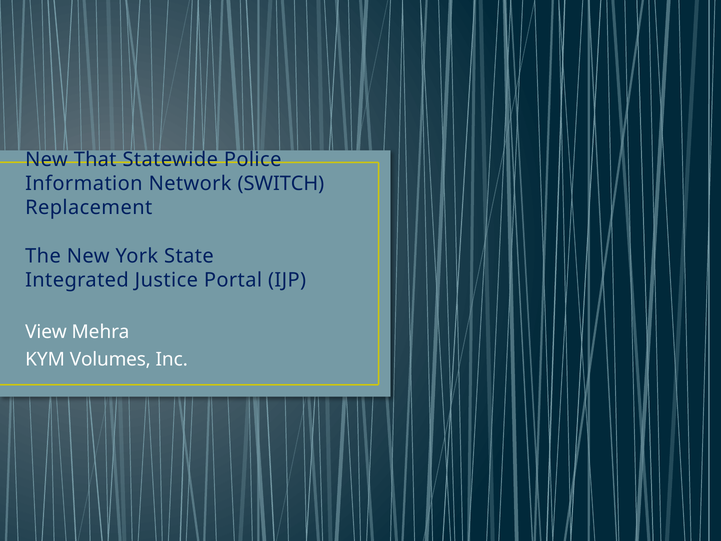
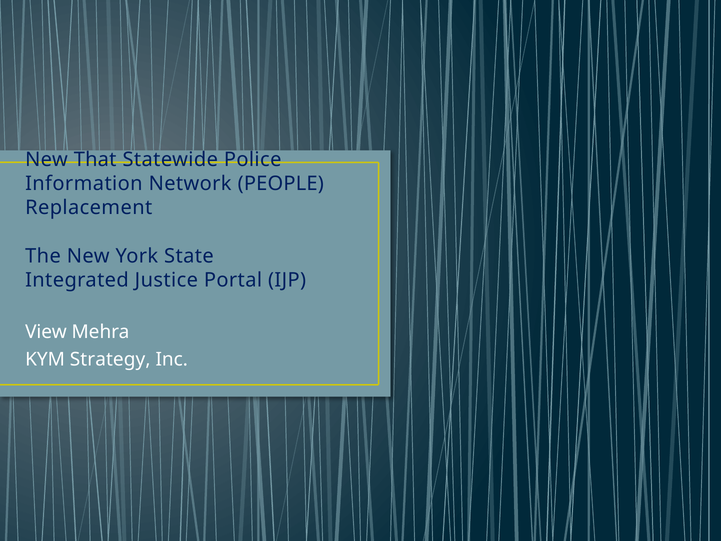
SWITCH: SWITCH -> PEOPLE (281, 184)
Volumes: Volumes -> Strategy (110, 359)
